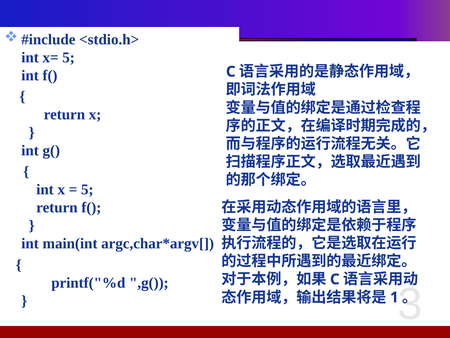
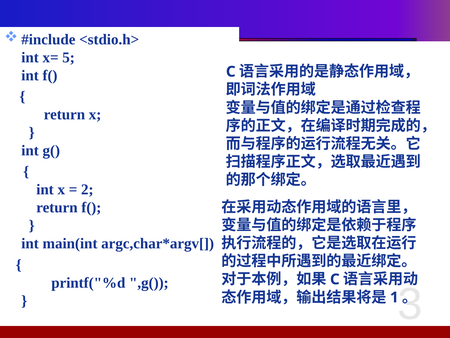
5: 5 -> 2 (87, 189)
